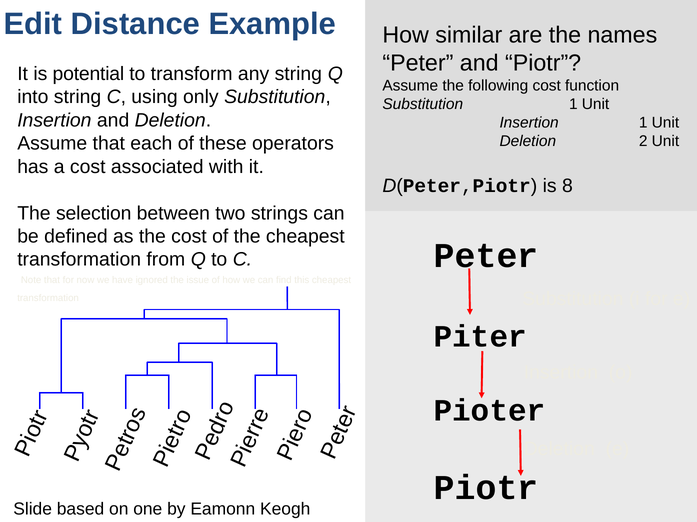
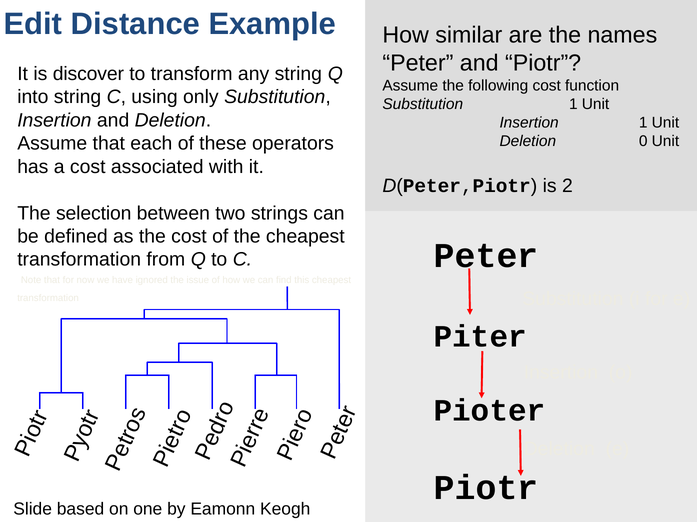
potential: potential -> discover (88, 74)
2: 2 -> 0 (643, 142)
8: 8 -> 2 (567, 186)
